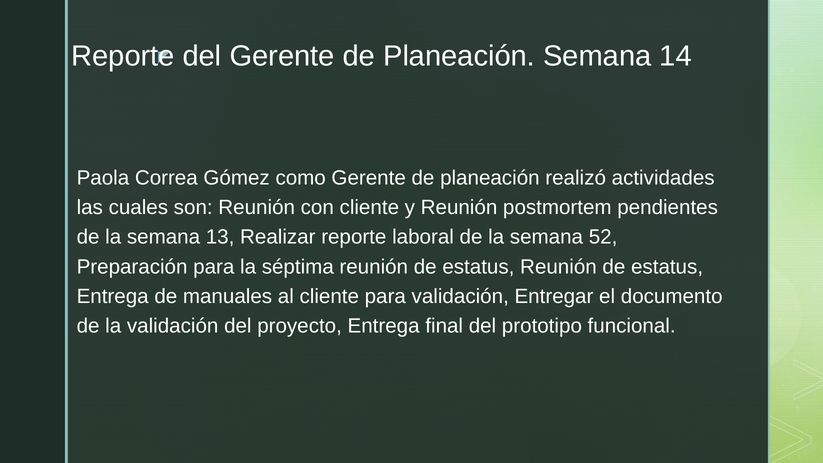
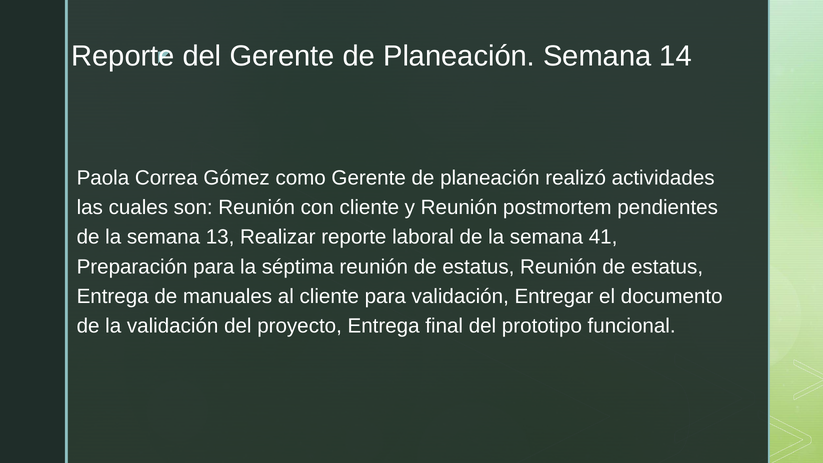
52: 52 -> 41 (603, 237)
